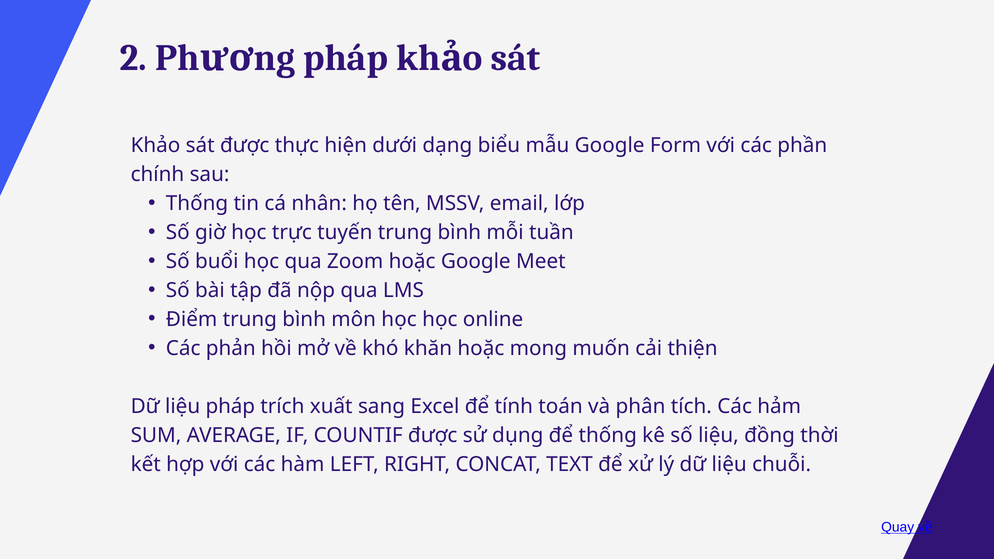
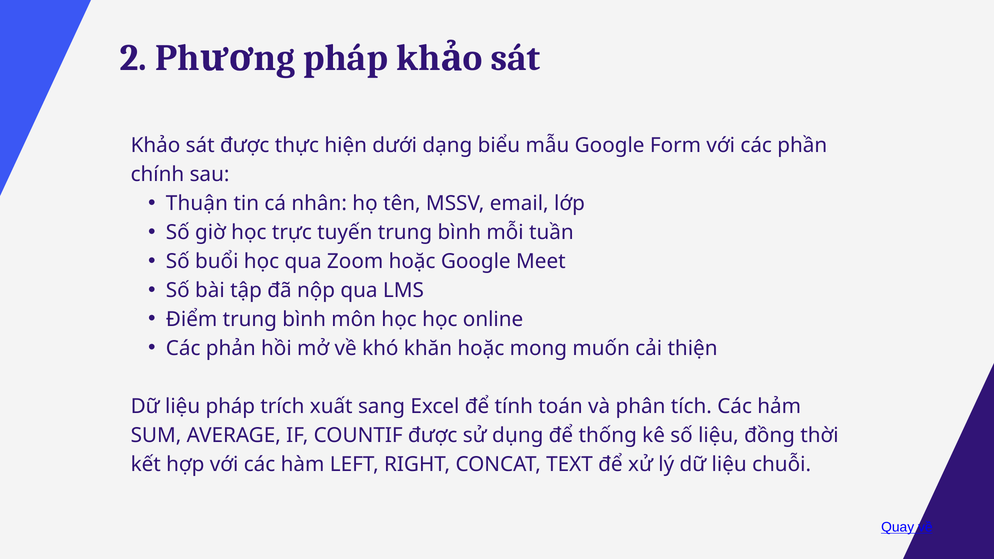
Thống: Thống -> Thuận (197, 203)
